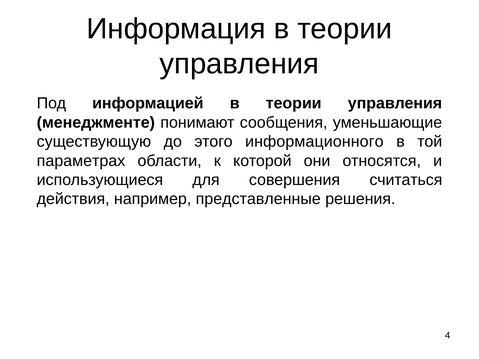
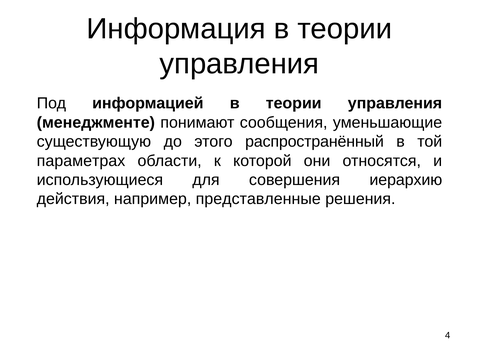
информационного: информационного -> распространённый (314, 142)
считаться: считаться -> иерархию (406, 180)
